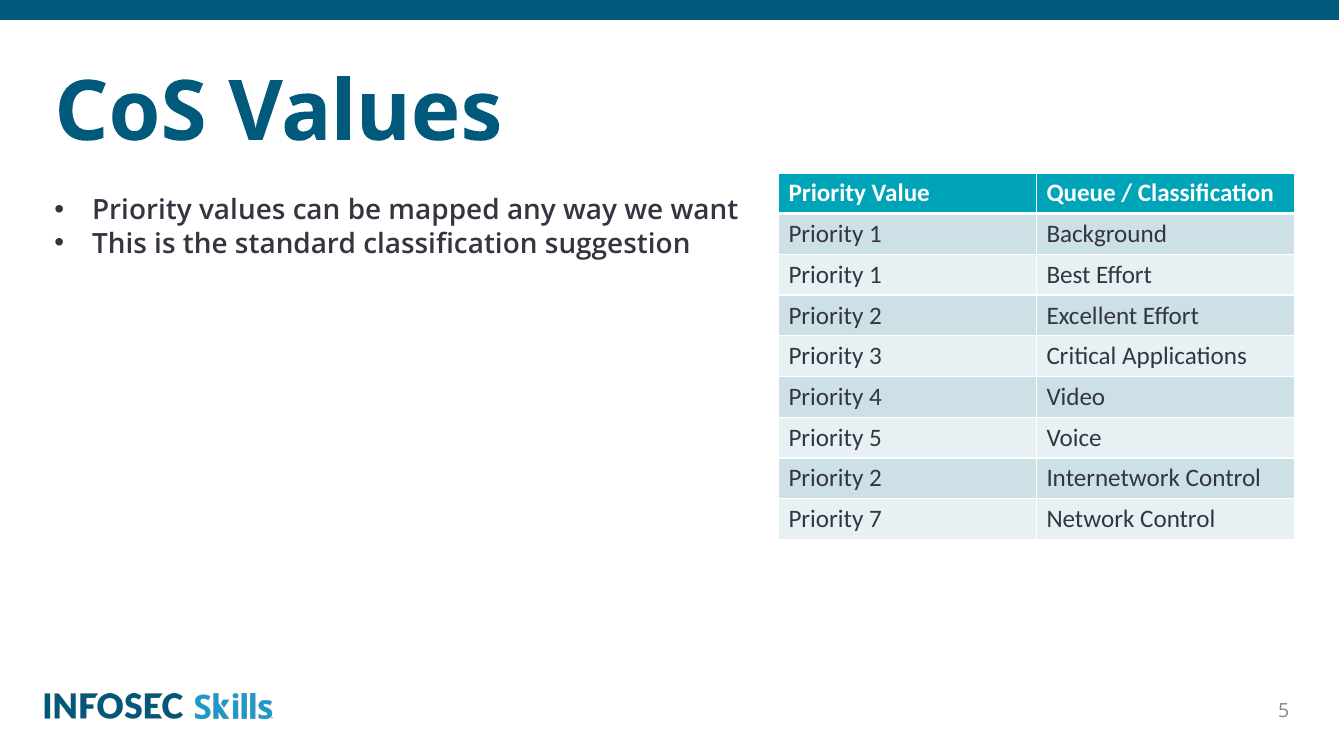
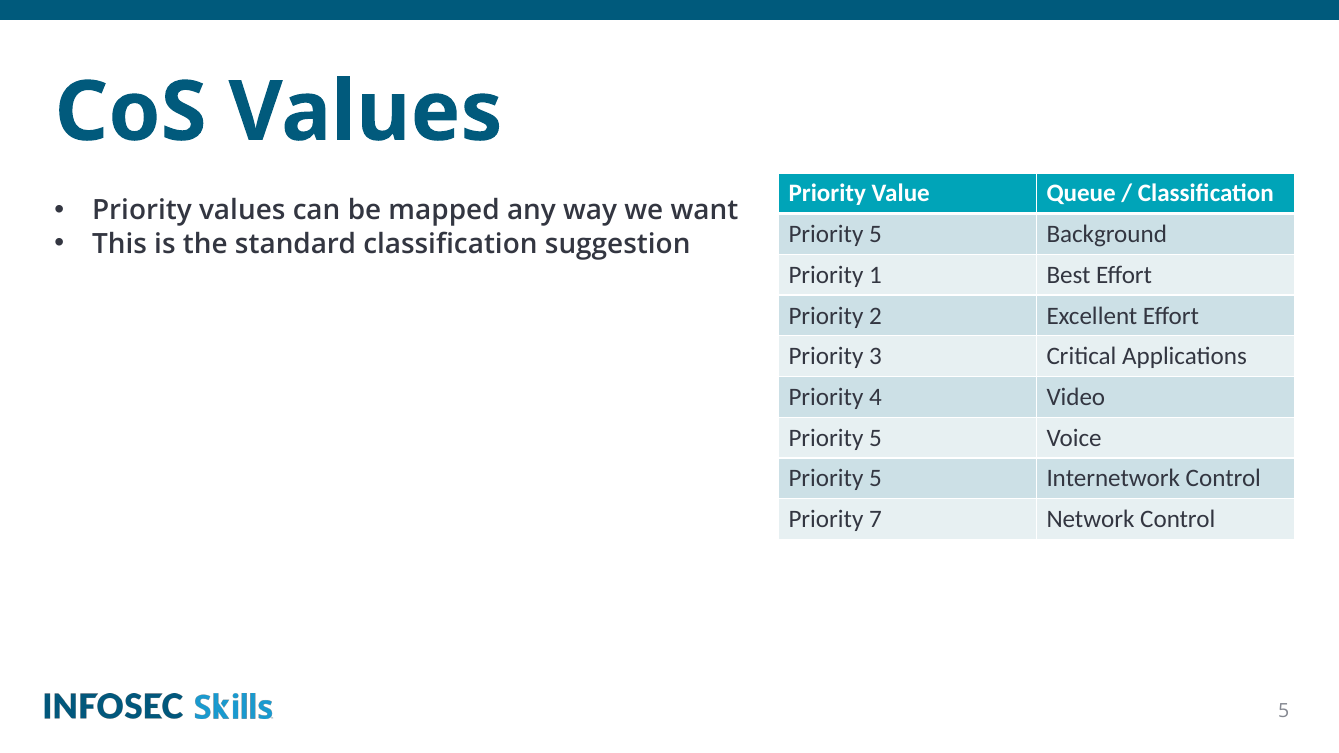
1: 1 -> 5 (875, 234)
2: 2 -> 5 (875, 479)
